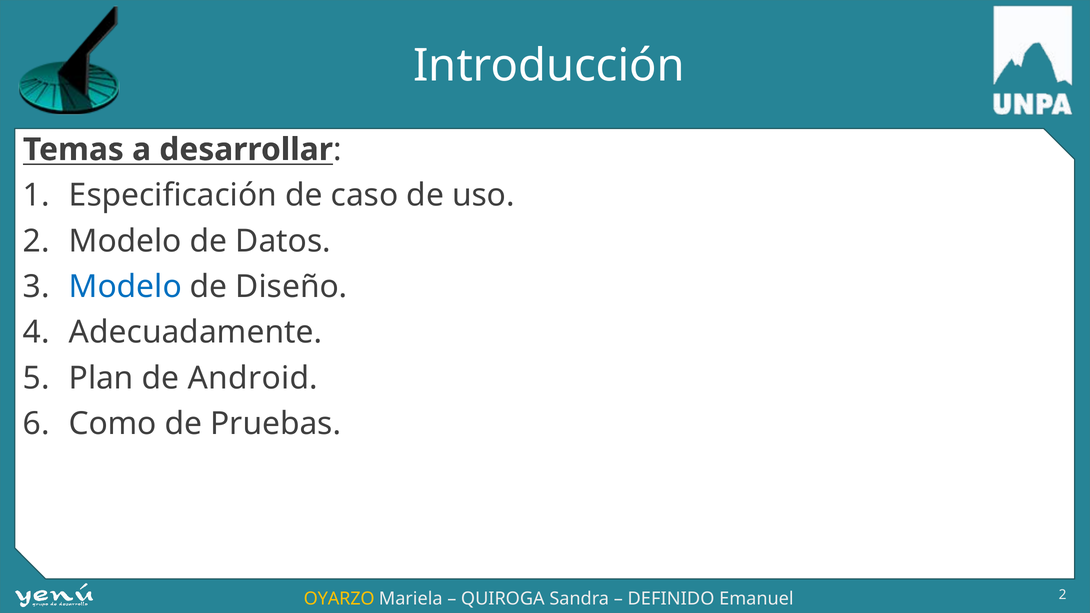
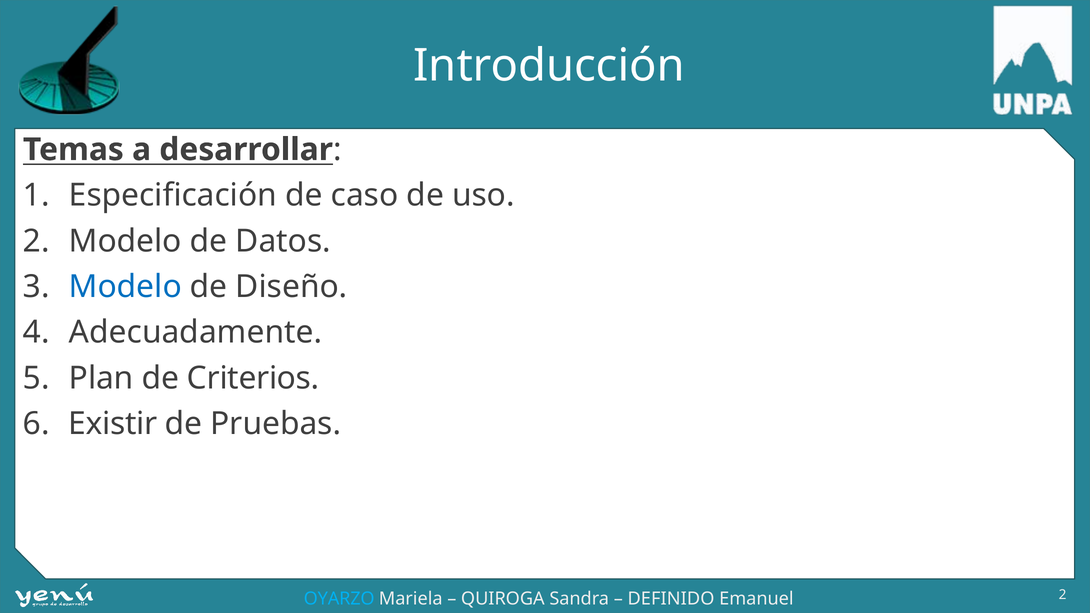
Android: Android -> Criterios (253, 378)
Como: Como -> Existir (113, 424)
OYARZO colour: yellow -> light blue (339, 599)
